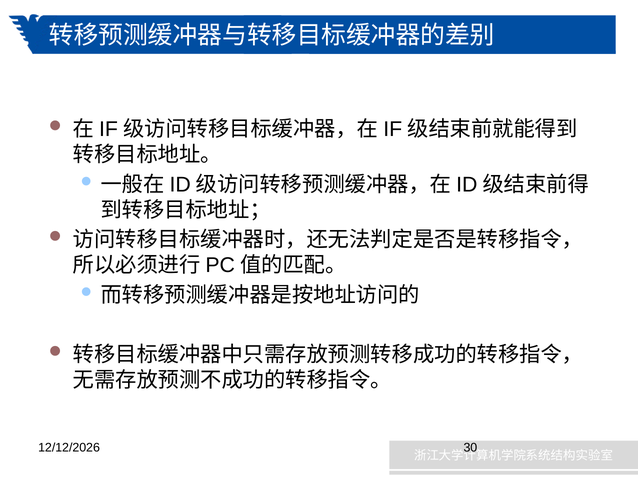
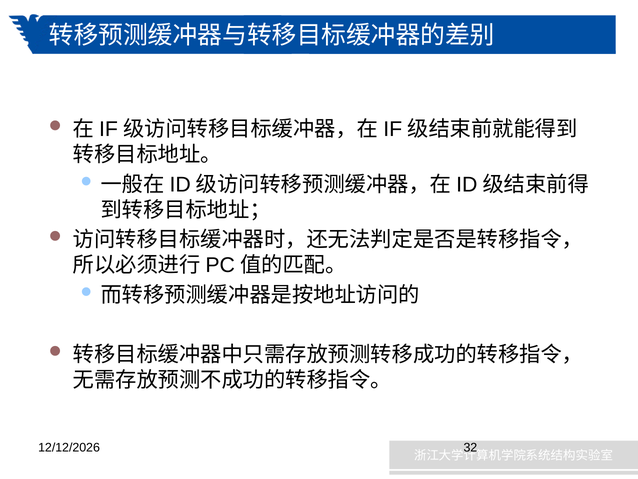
30: 30 -> 32 (470, 447)
